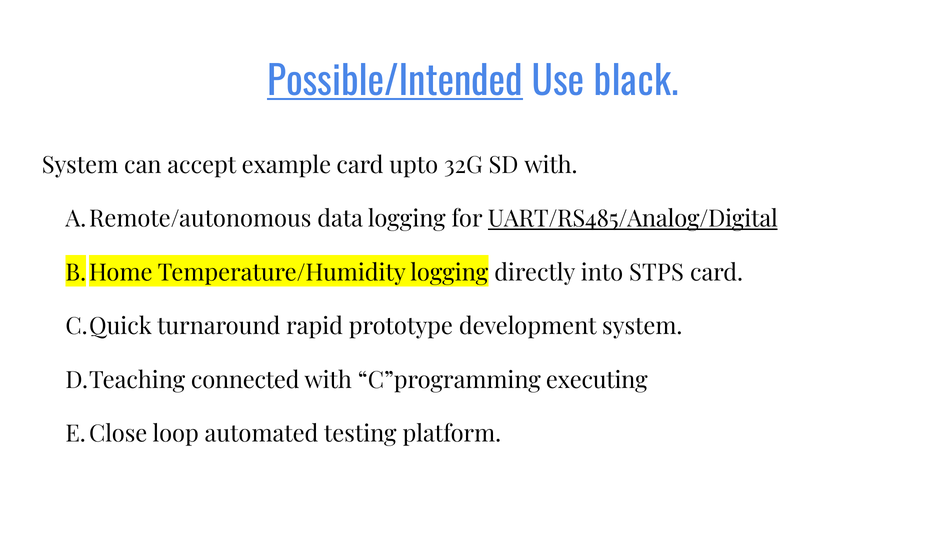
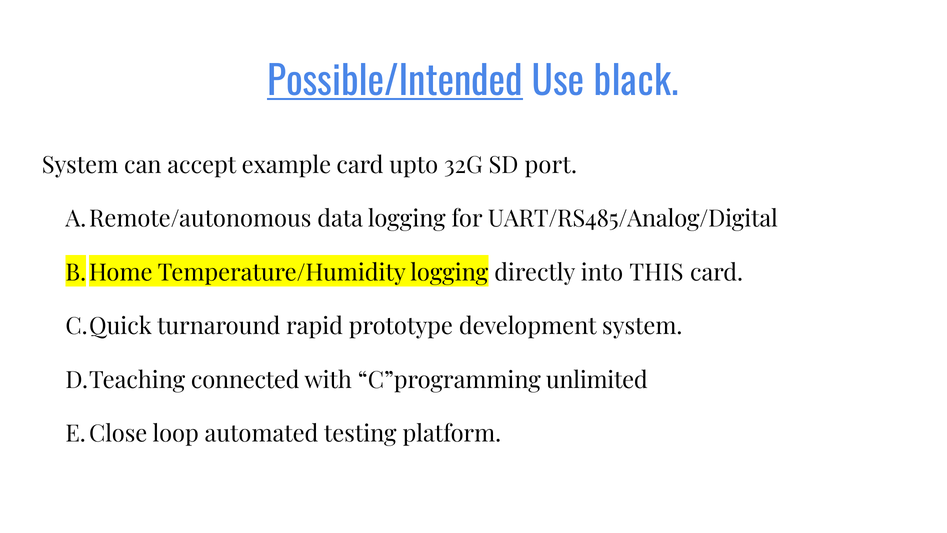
SD with: with -> port (551, 165)
UART/RS485/Analog/Digital underline: present -> none (633, 219)
STPS: STPS -> THIS (656, 273)
executing: executing -> unlimited (597, 380)
